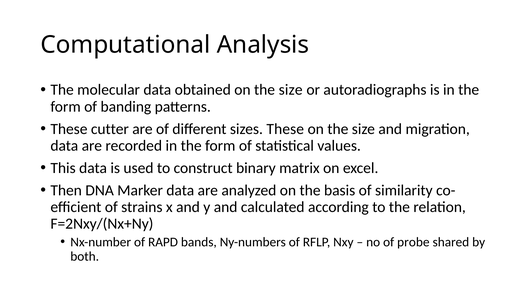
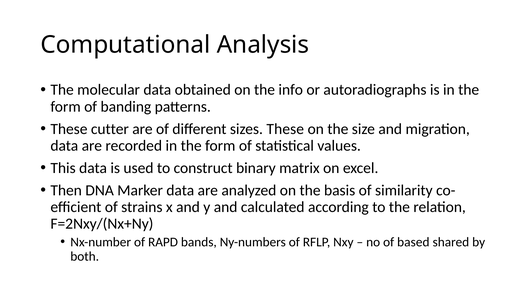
obtained on the size: size -> info (291, 90)
probe: probe -> based (413, 242)
